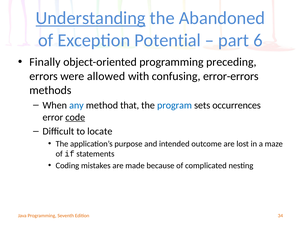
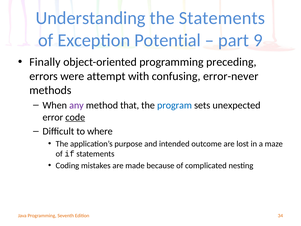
Understanding underline: present -> none (91, 18)
the Abandoned: Abandoned -> Statements (222, 18)
6: 6 -> 9 (258, 40)
allowed: allowed -> attempt (106, 76)
error-errors: error-errors -> error-never (231, 76)
any colour: blue -> purple (76, 105)
occurrences: occurrences -> unexpected (237, 105)
locate: locate -> where (100, 131)
